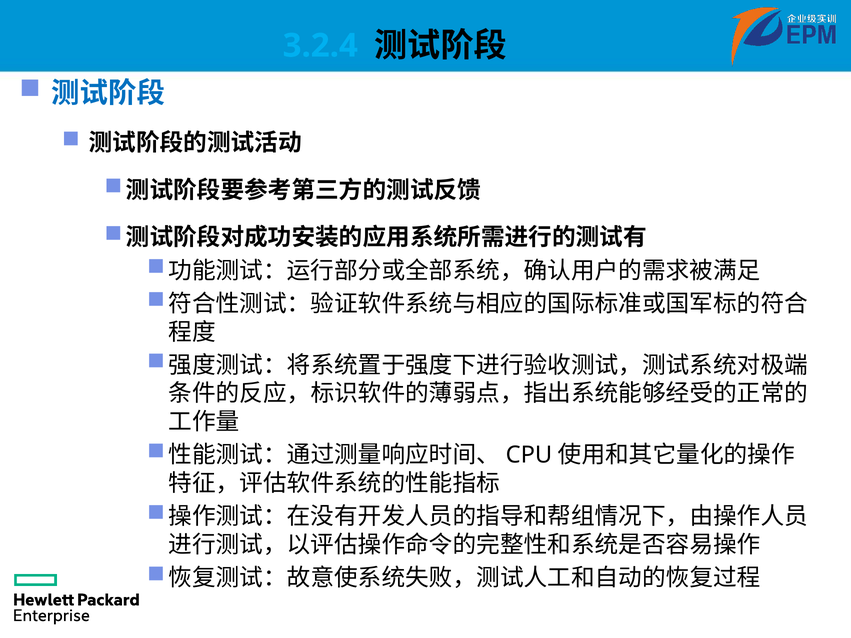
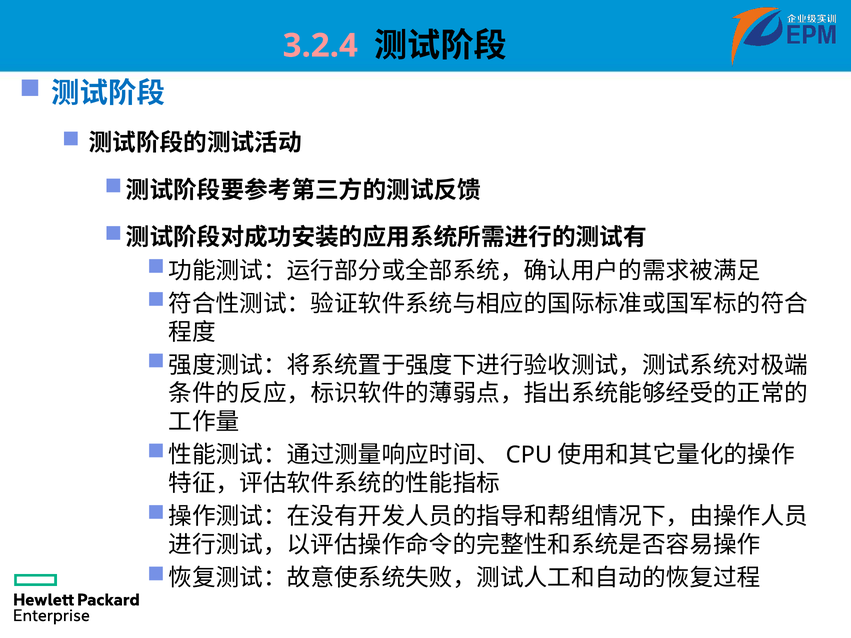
3.2.4 colour: light blue -> pink (320, 46)
